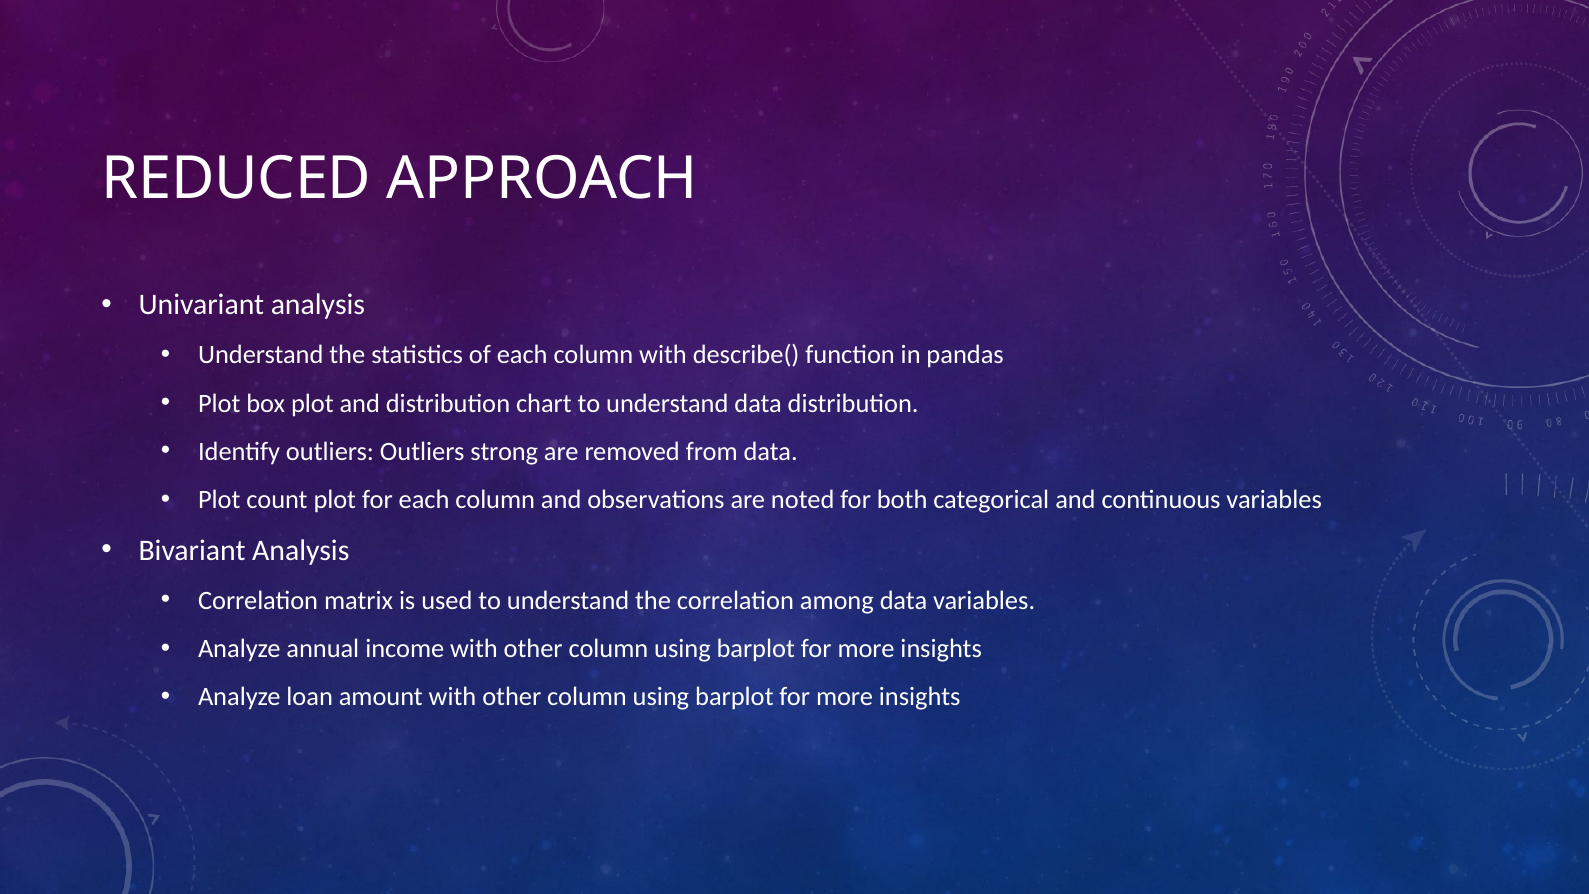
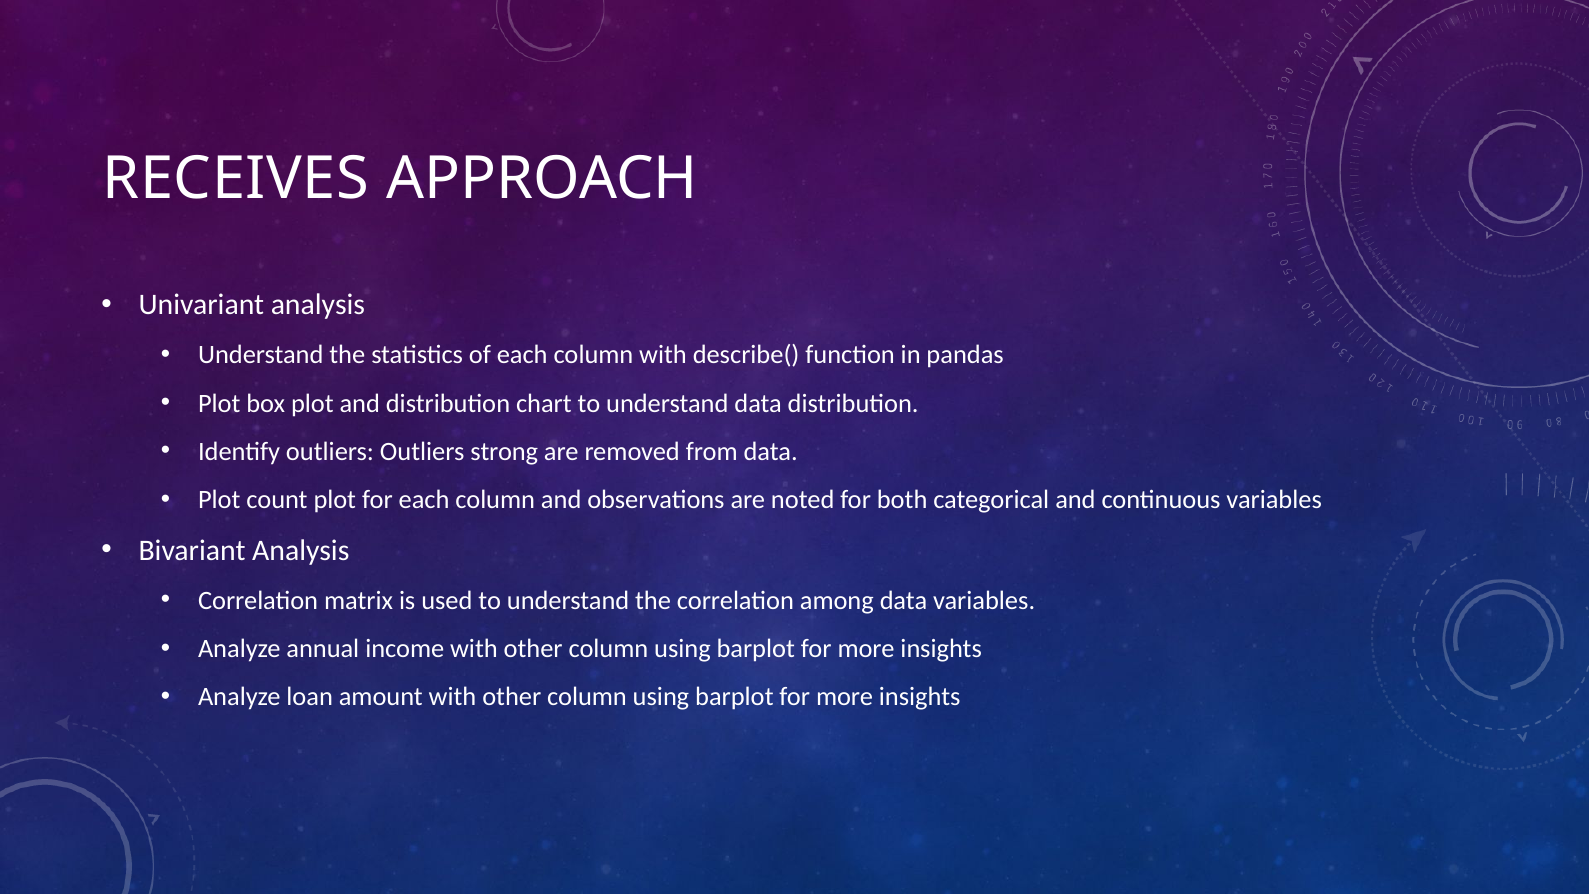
REDUCED: REDUCED -> RECEIVES (236, 178)
